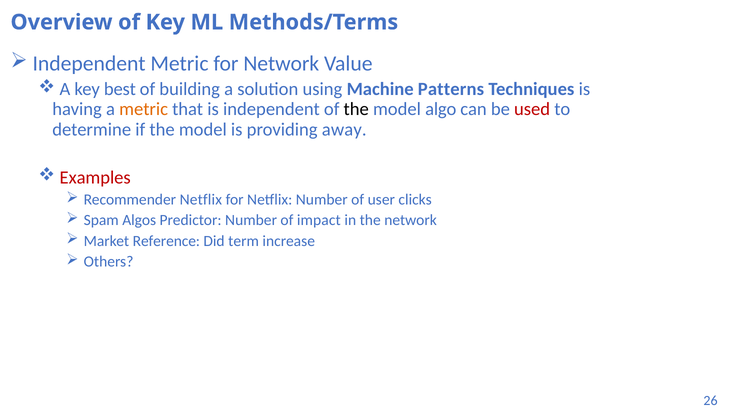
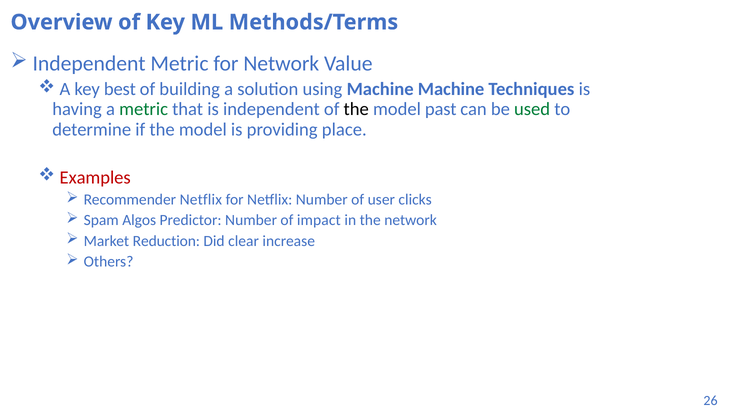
Machine Patterns: Patterns -> Machine (451, 89)
metric colour: orange -> green (144, 109)
algo: algo -> past (441, 109)
used colour: red -> green (532, 109)
away: away -> place (344, 129)
Reference: Reference -> Reduction (166, 241)
term: term -> clear (244, 241)
